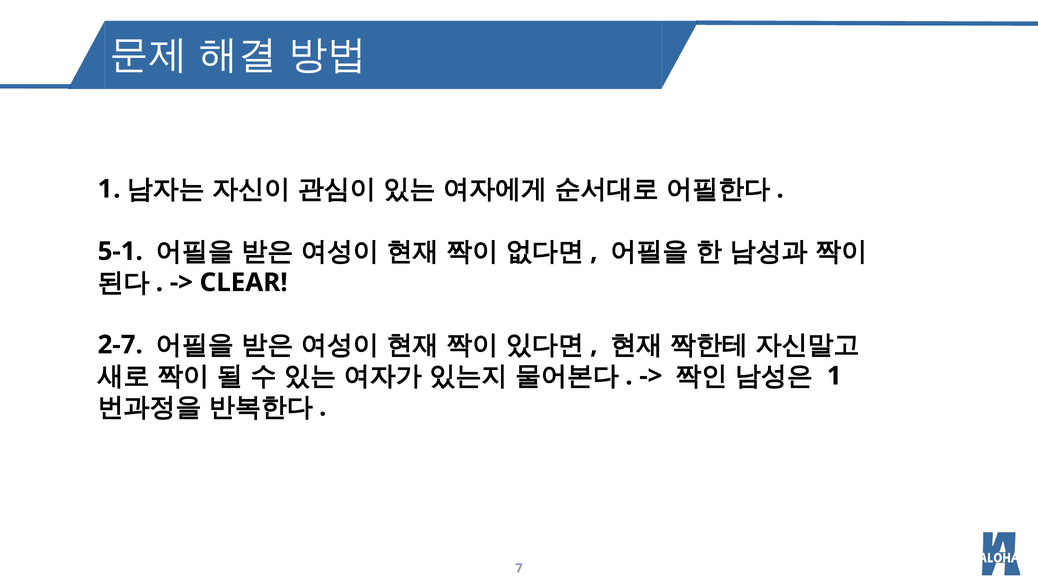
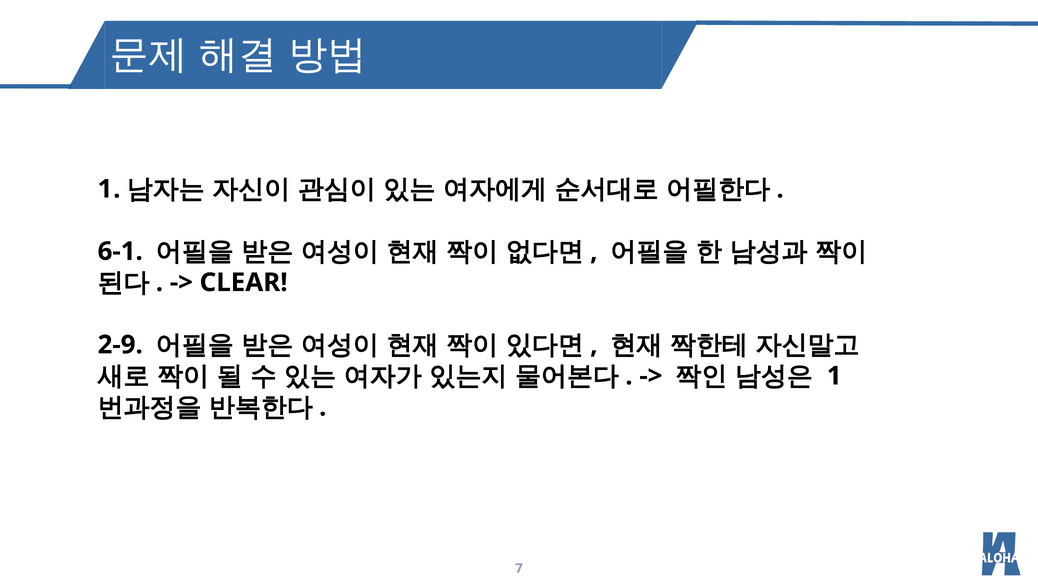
5-1: 5-1 -> 6-1 (120, 251)
2-7: 2-7 -> 2-9 (120, 345)
